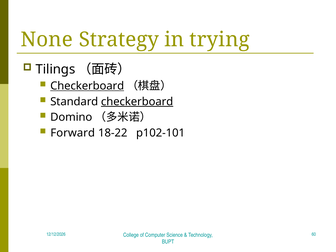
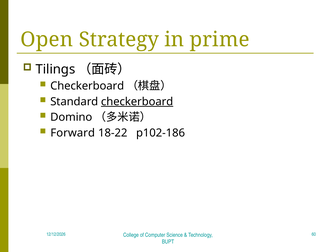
None: None -> Open (47, 40)
trying: trying -> prime (220, 40)
Checkerboard underline: present -> none (87, 86)
p102-101: p102-101 -> p102-186 (161, 133)
